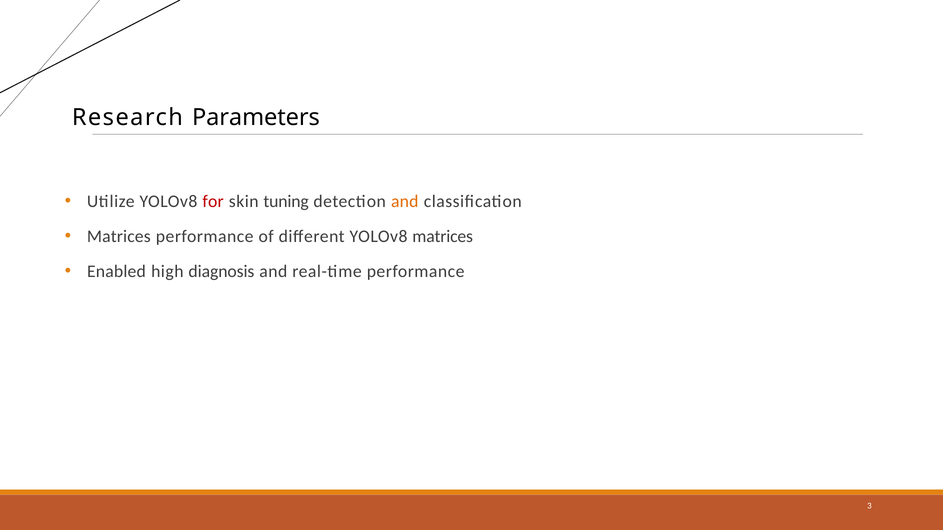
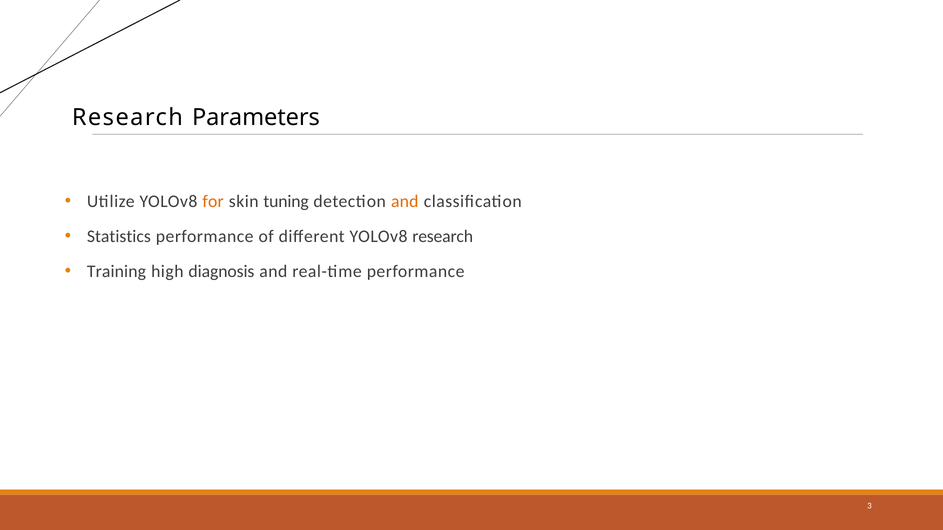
for colour: red -> orange (213, 202)
Matrices: Matrices -> Statistics (119, 237)
YOLOv8 matrices: matrices -> research (443, 237)
Enabled: Enabled -> Training (116, 272)
